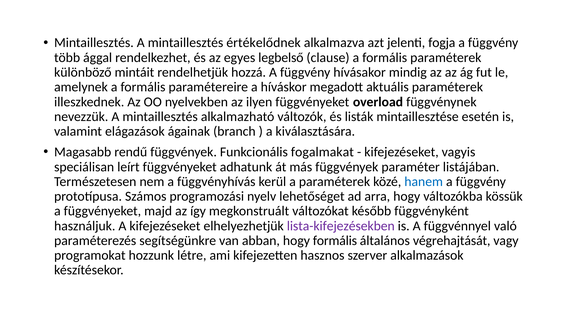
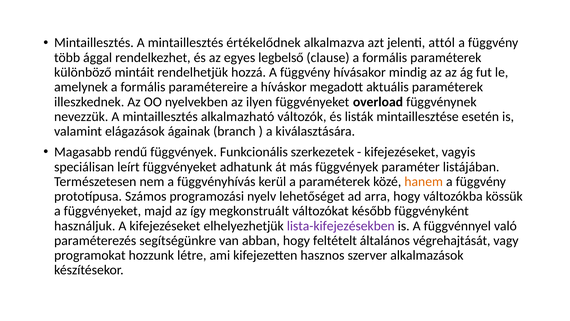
fogja: fogja -> attól (442, 43)
fogalmakat: fogalmakat -> szerkezetek (323, 152)
hanem colour: blue -> orange (424, 181)
hogy formális: formális -> feltételt (335, 240)
